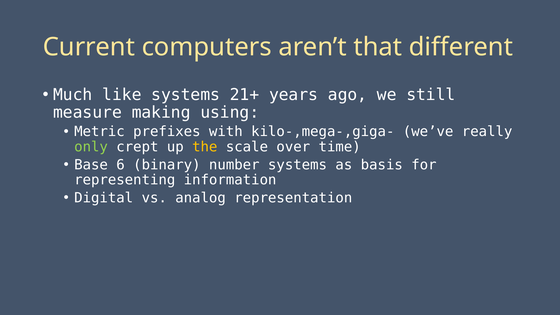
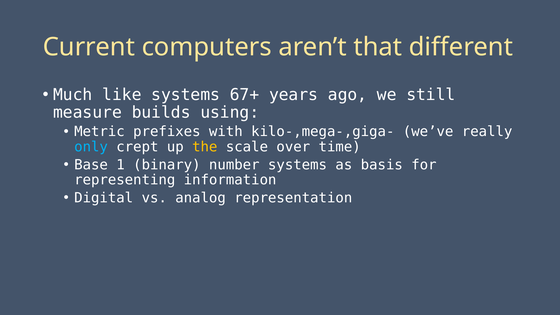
21+: 21+ -> 67+ (245, 95)
making: making -> builds (161, 112)
only colour: light green -> light blue (91, 147)
6: 6 -> 1 (121, 165)
